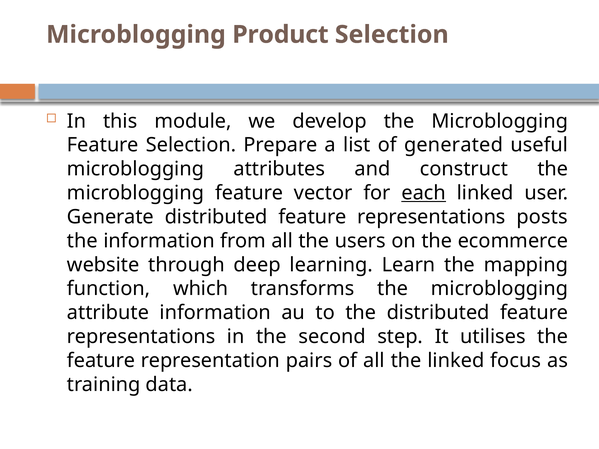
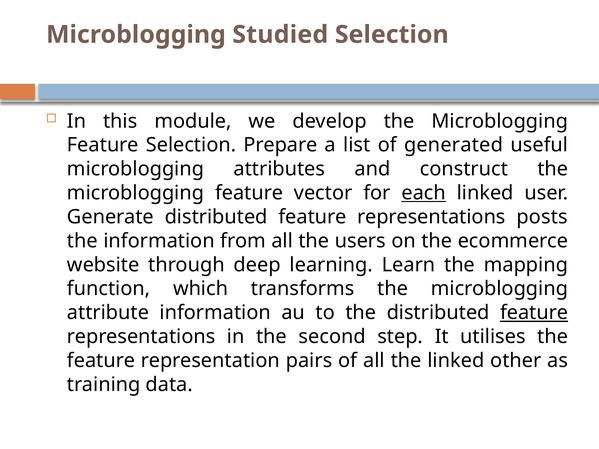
Product: Product -> Studied (280, 35)
feature underline: none -> present (534, 313)
focus: focus -> other (516, 361)
